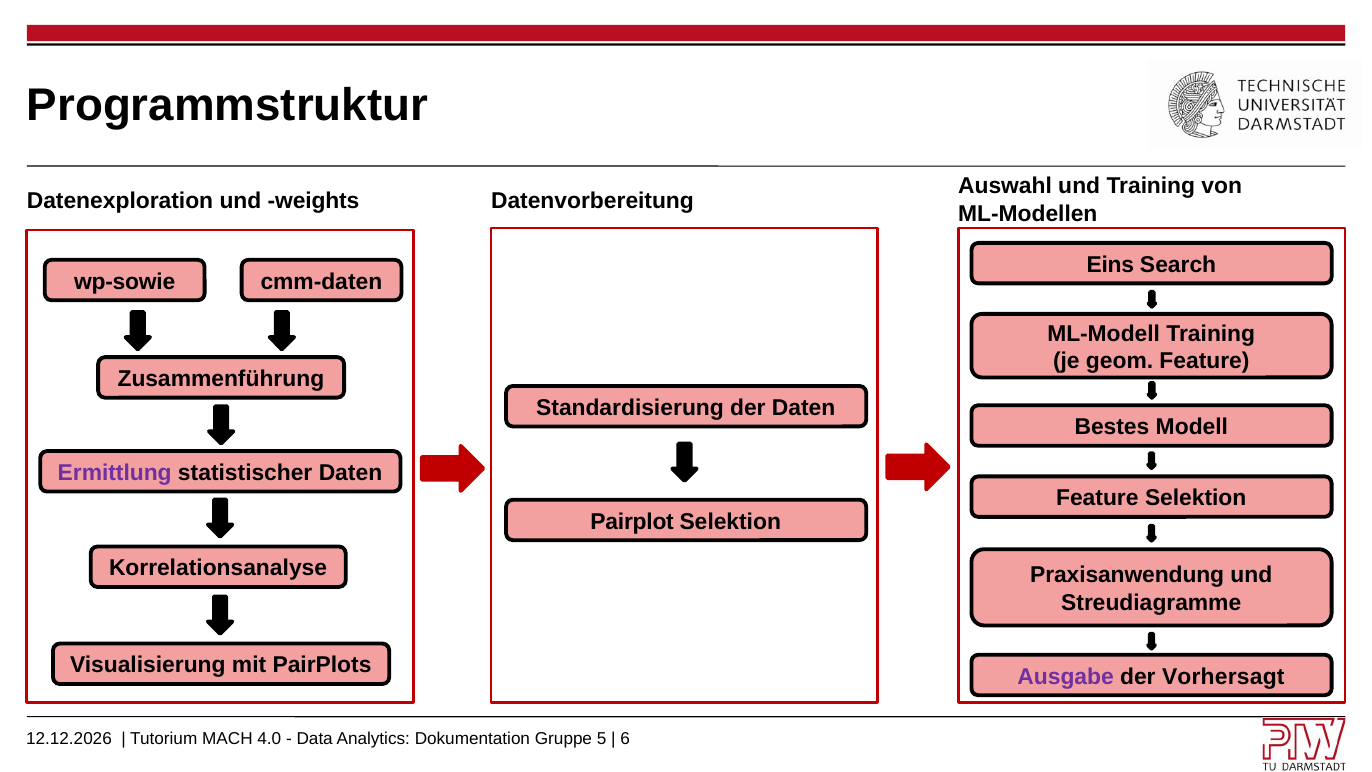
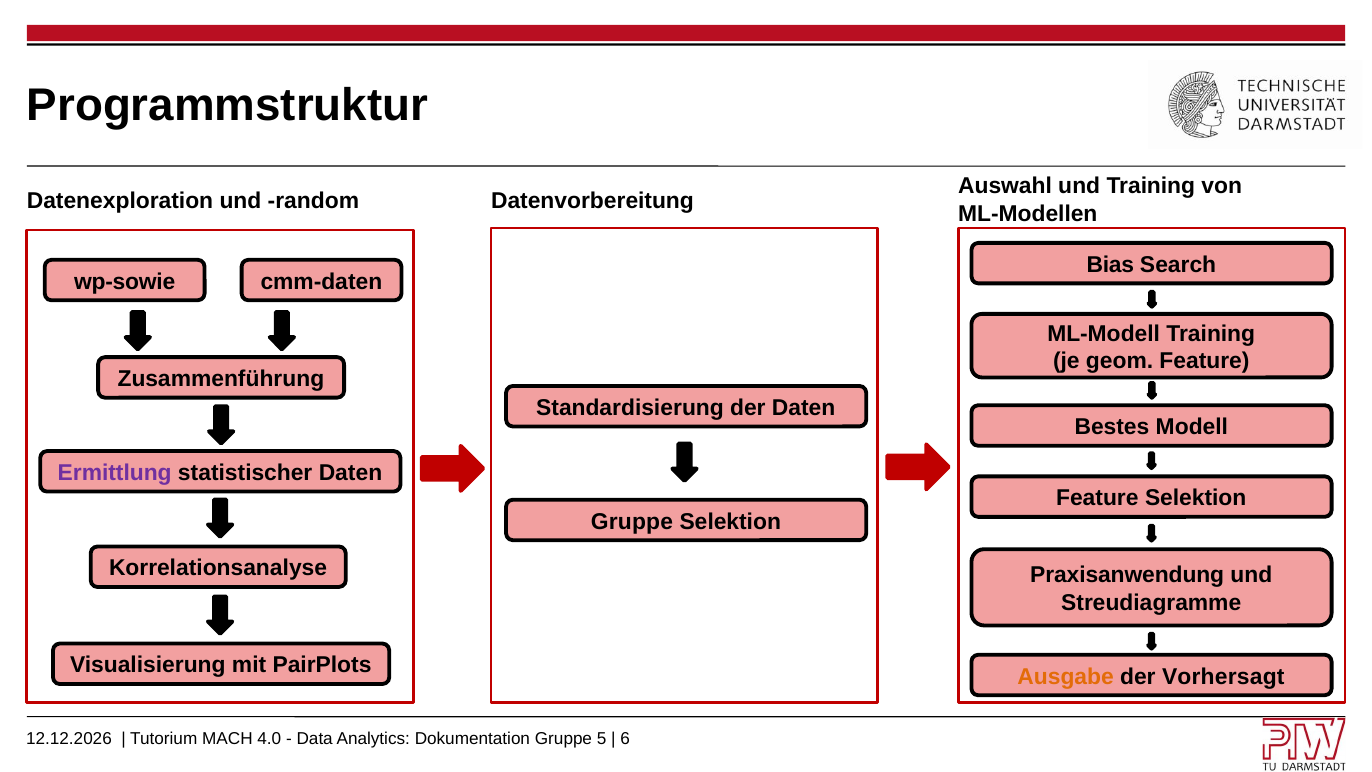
weights: weights -> random (313, 201)
Eins: Eins -> Bias (1110, 265)
Pairplot: Pairplot -> Gruppe (632, 521)
Ausgabe colour: purple -> orange (1066, 676)
